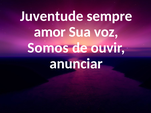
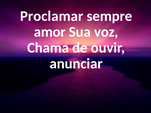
Juventude: Juventude -> Proclamar (52, 16)
Somos: Somos -> Chama (48, 48)
